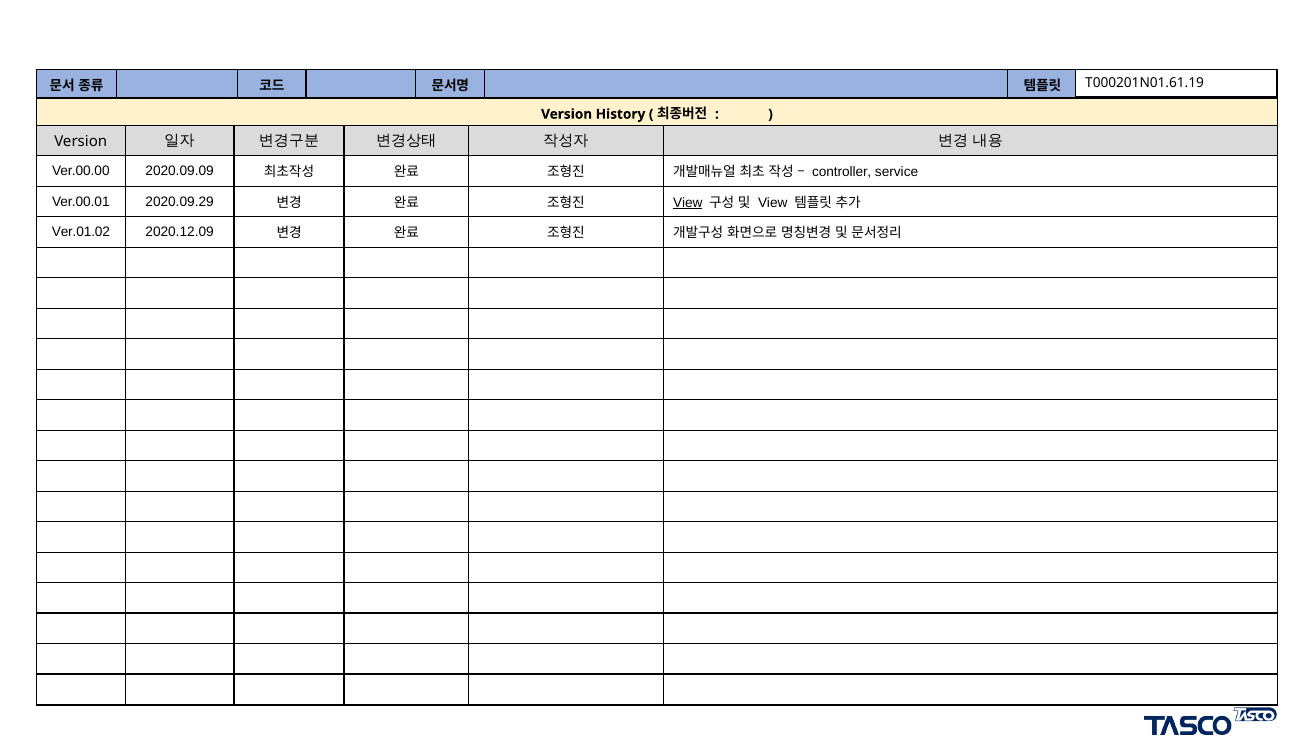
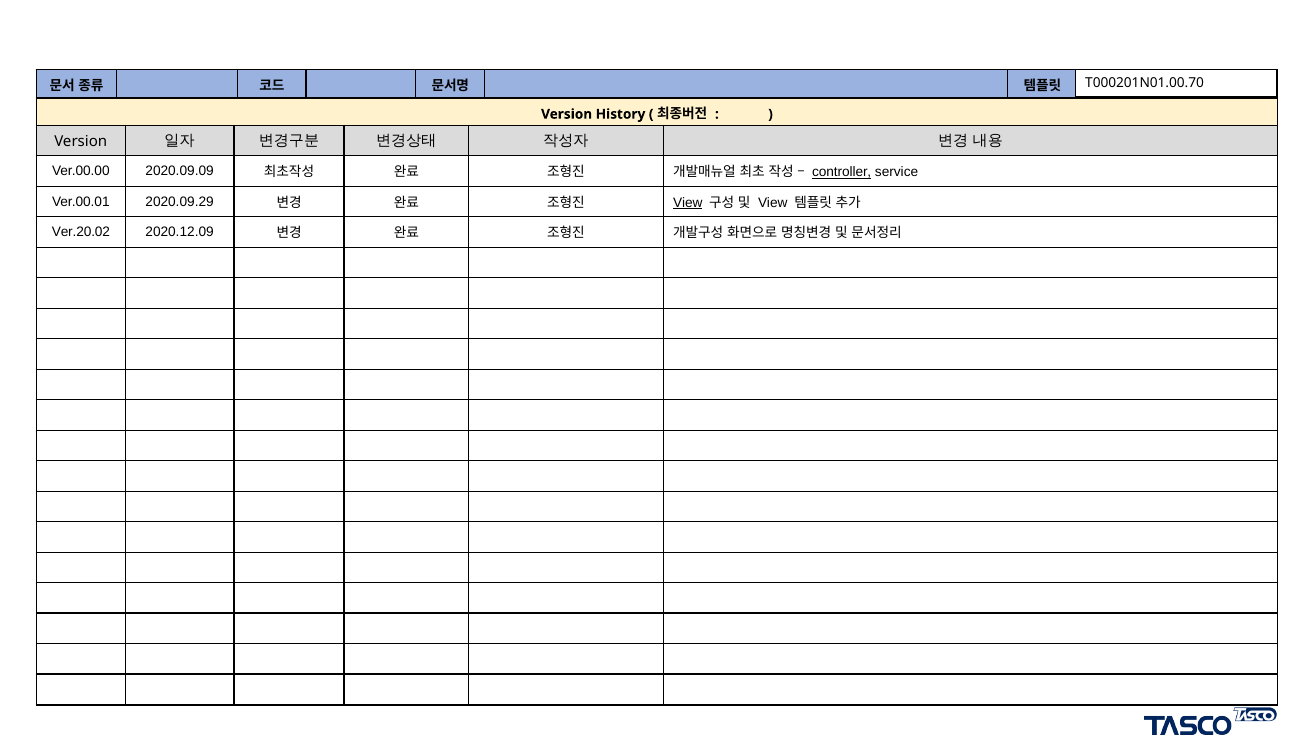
T000201N01.61.19: T000201N01.61.19 -> T000201N01.00.70 (1145, 83)
controller underline: none -> present (842, 172)
Ver.01.02: Ver.01.02 -> Ver.20.02 (81, 232)
